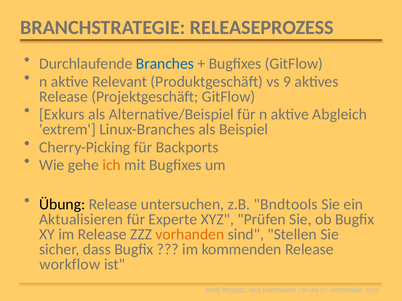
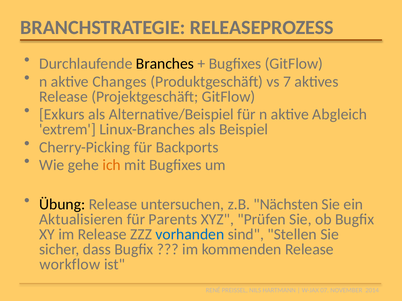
Branches colour: blue -> black (165, 64)
Relevant: Relevant -> Changes (120, 82)
9: 9 -> 7 (287, 82)
Bndtools: Bndtools -> Nächsten (286, 205)
Experte: Experte -> Parents (173, 220)
vorhanden colour: orange -> blue (190, 235)
